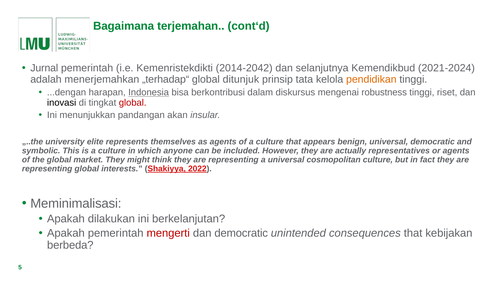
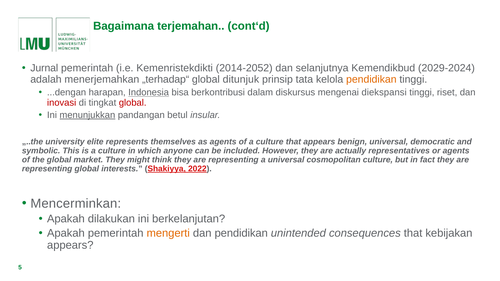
2014-2042: 2014-2042 -> 2014-2052 (244, 68)
2021-2024: 2021-2024 -> 2029-2024 (446, 68)
robustness: robustness -> diekspansi (384, 93)
inovasi colour: black -> red (62, 103)
menunjukkan underline: none -> present (87, 115)
akan: akan -> betul (177, 115)
Meminimalisasi: Meminimalisasi -> Mencerminkan (76, 204)
mengerti colour: red -> orange (168, 233)
dan democratic: democratic -> pendidikan (241, 233)
berbeda: berbeda -> appears (70, 245)
